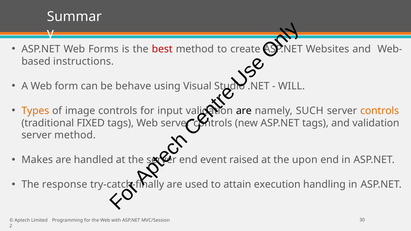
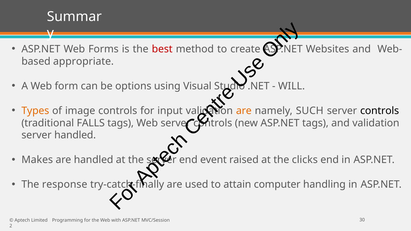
instructions: instructions -> appropriate (83, 61)
behave: behave -> options (133, 86)
are colour: black -> orange (244, 111)
controls colour: orange -> black (380, 111)
FIXED: FIXED -> FALLS (91, 123)
server method: method -> handled (75, 135)
upon: upon -> clicks (305, 160)
execution: execution -> computer (277, 185)
